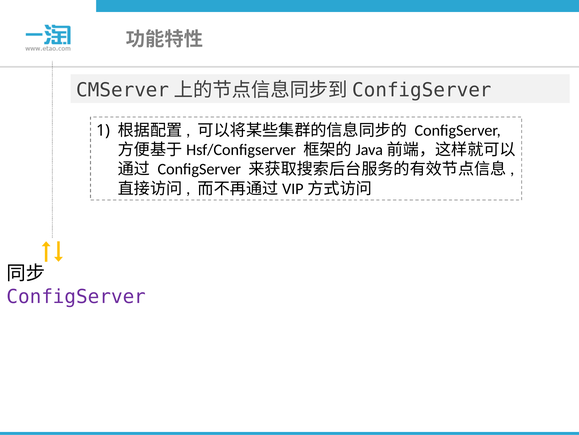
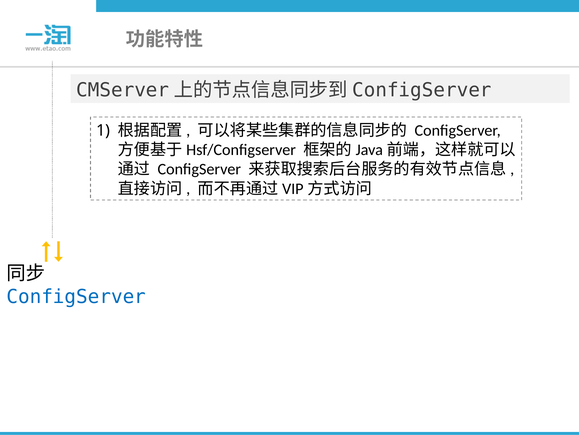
ConfigServer colour: purple -> blue (76, 296)
